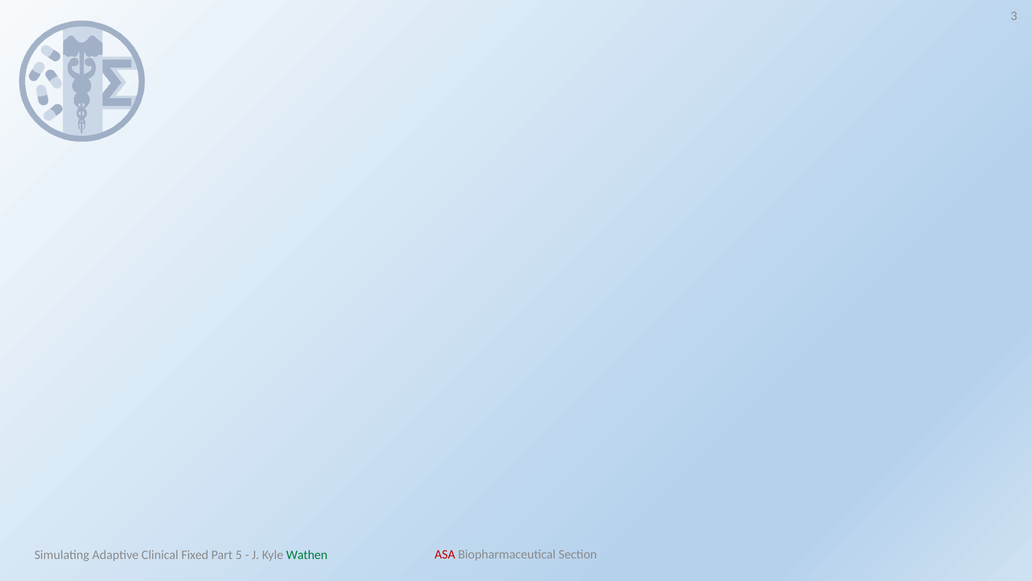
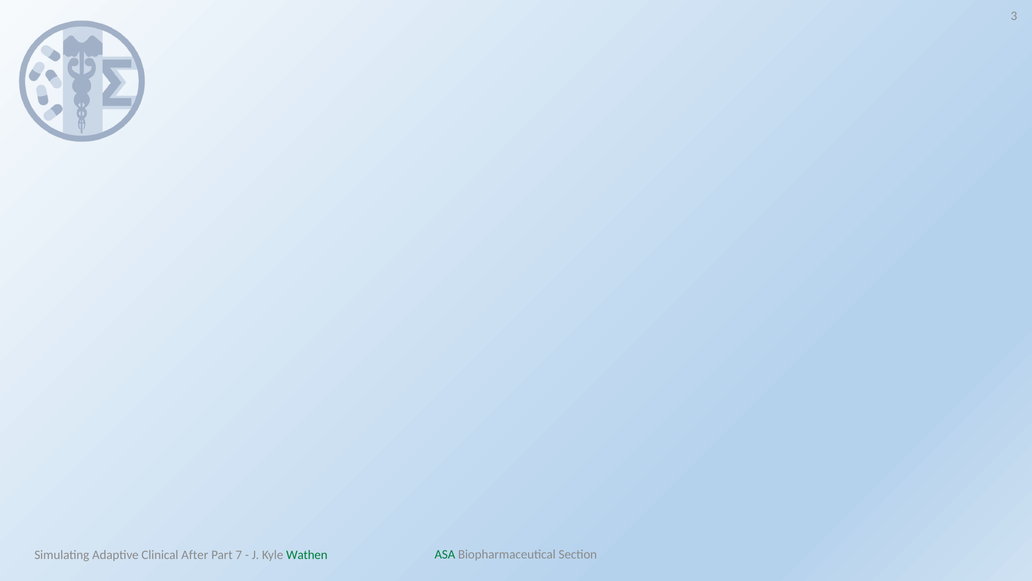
ASA colour: red -> green (445, 554)
Fixed: Fixed -> After (195, 554)
5: 5 -> 7 (239, 554)
